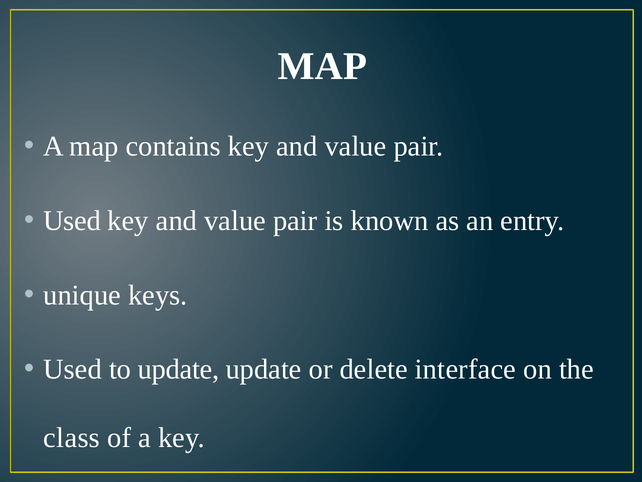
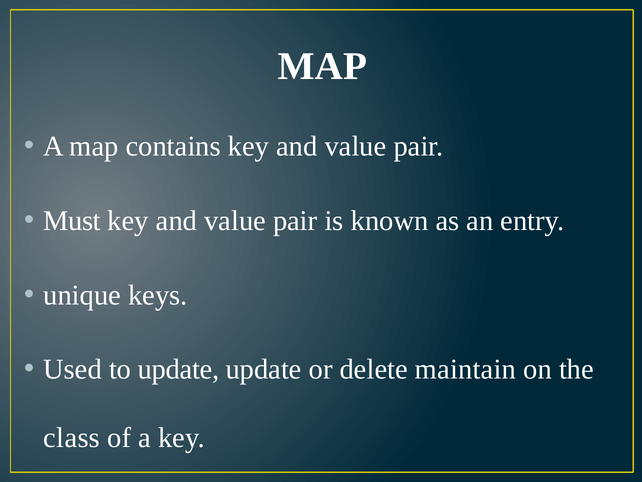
Used: Used -> Must (72, 221)
interface: interface -> maintain (465, 369)
